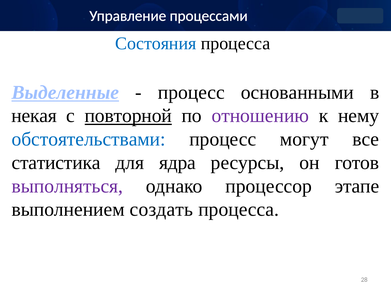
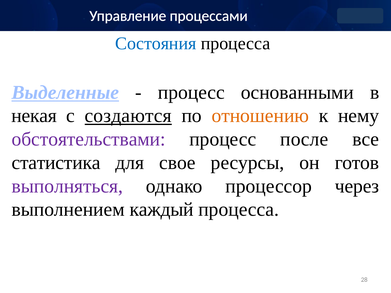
повторной: повторной -> создаются (128, 116)
отношению colour: purple -> orange (260, 116)
обстоятельствами colour: blue -> purple (89, 139)
могут: могут -> после (304, 139)
ядра: ядра -> свое (177, 163)
этапе: этапе -> через (357, 186)
создать: создать -> каждый (162, 210)
